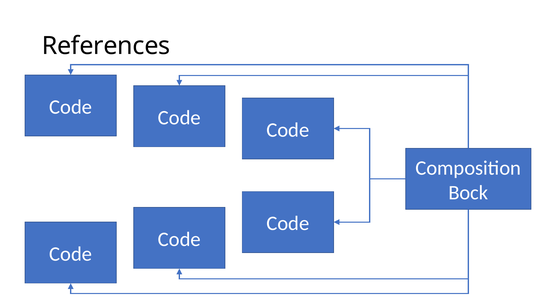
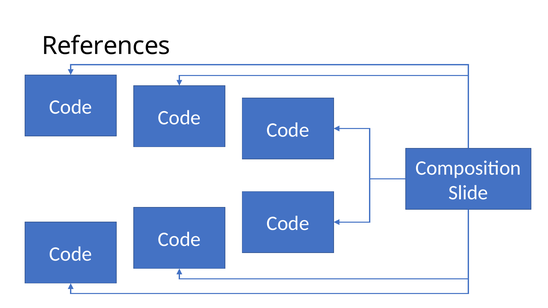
Bock: Bock -> Slide (468, 193)
